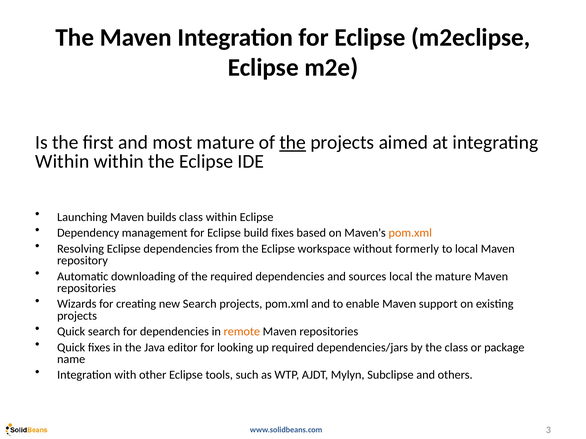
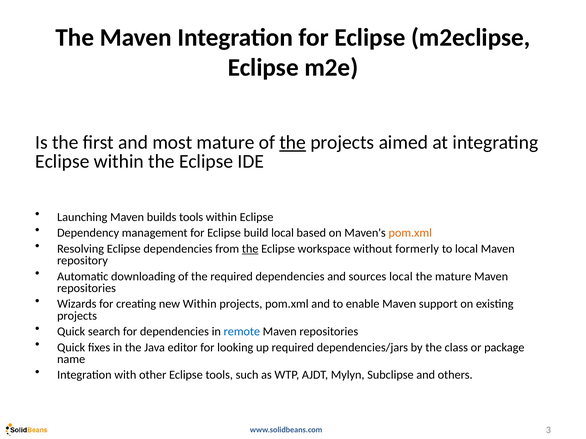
Within: Within -> Eclipse (62, 161)
builds class: class -> tools (191, 217)
build fixes: fixes -> local (283, 233)
the underline: none -> present (250, 249)
new Search: Search -> Within (200, 304)
remote colour: orange -> blue (242, 332)
